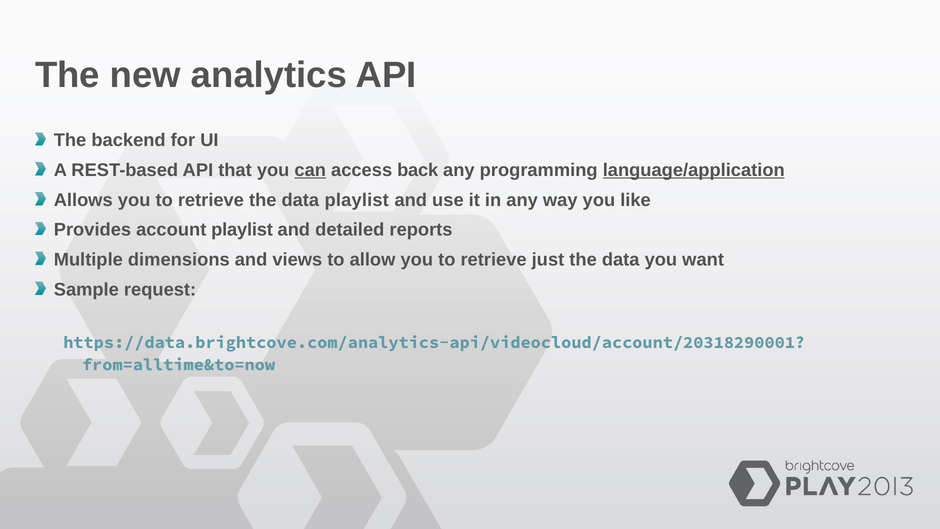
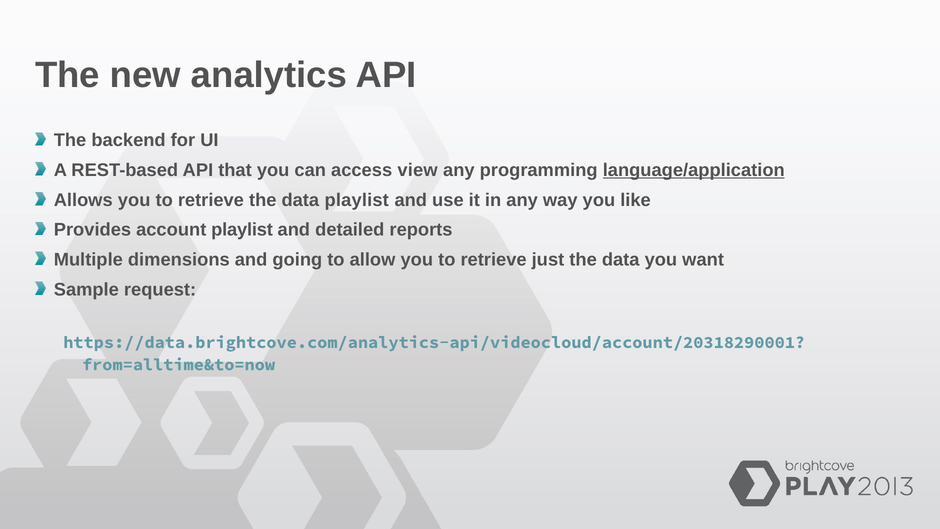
can underline: present -> none (310, 170)
back: back -> view (418, 170)
views: views -> going (297, 260)
